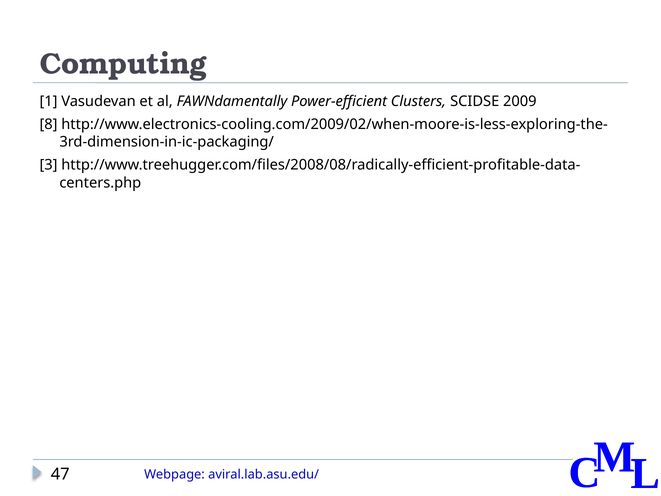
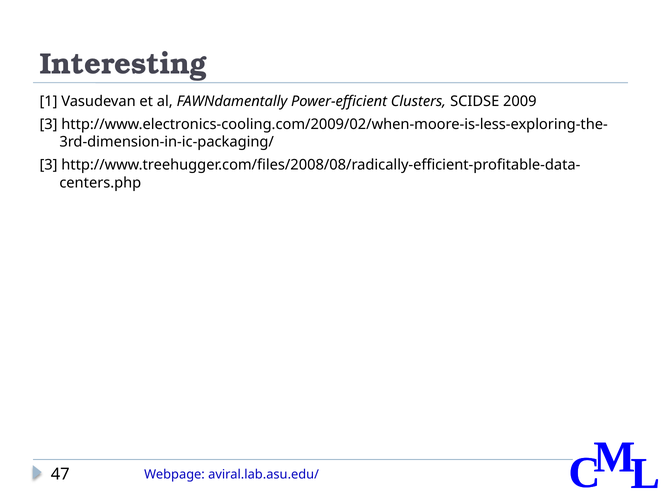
Computing: Computing -> Interesting (123, 64)
8: 8 -> 3 (49, 124)
